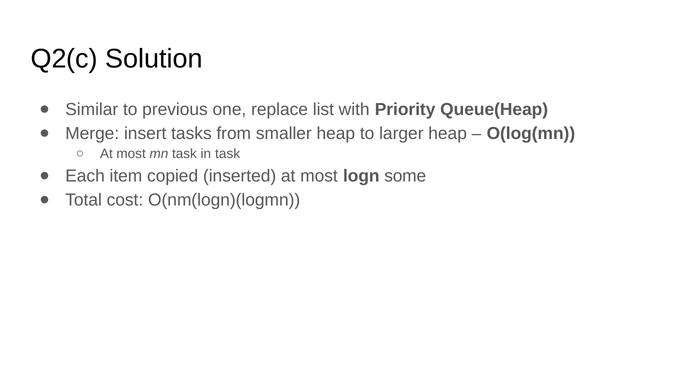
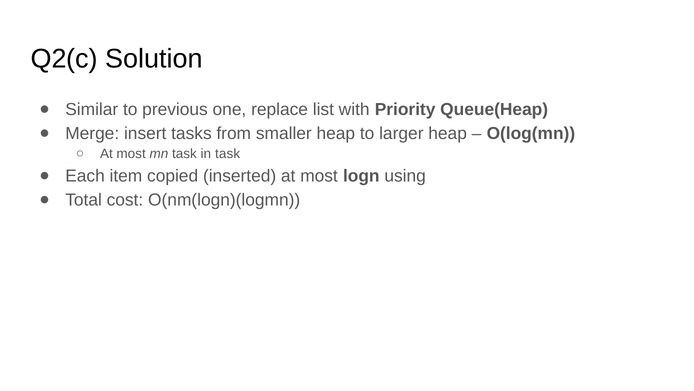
some: some -> using (405, 176)
